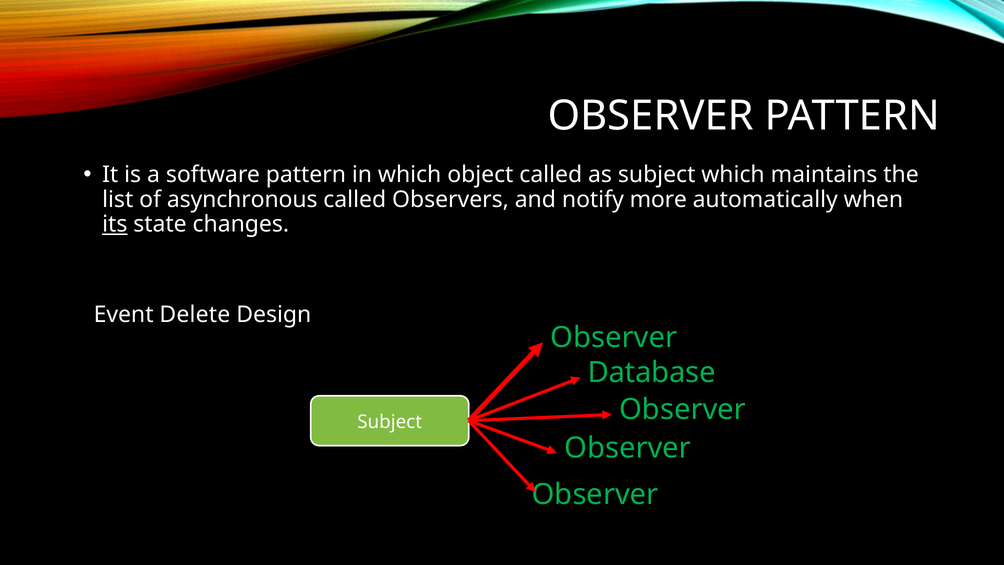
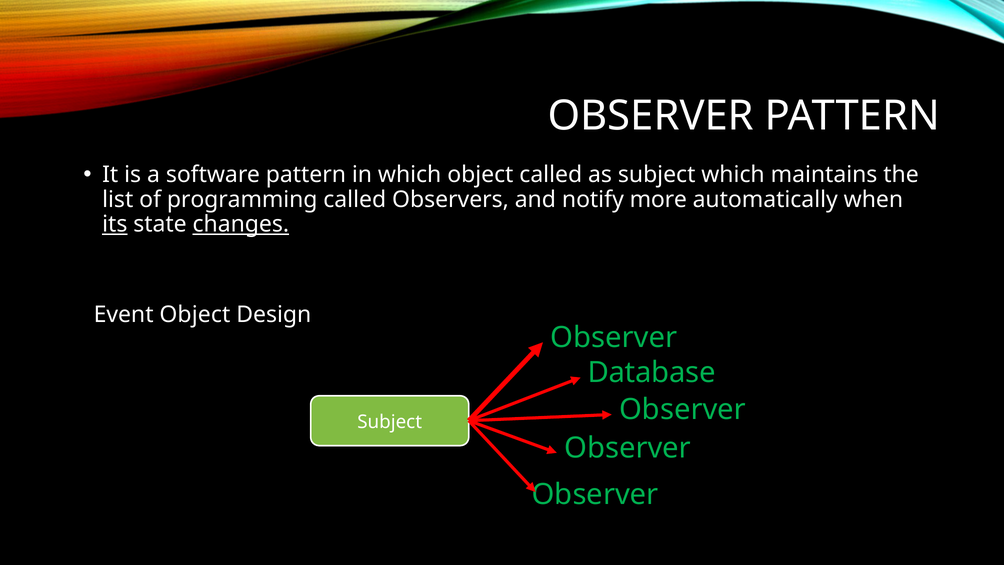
asynchronous: asynchronous -> programming (242, 199)
changes underline: none -> present (241, 224)
Event Delete: Delete -> Object (195, 315)
